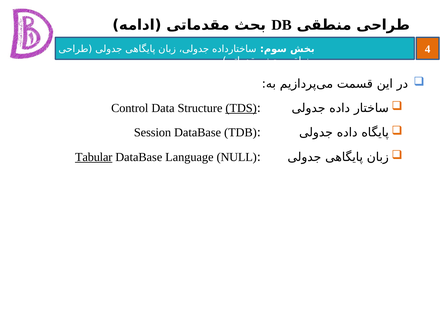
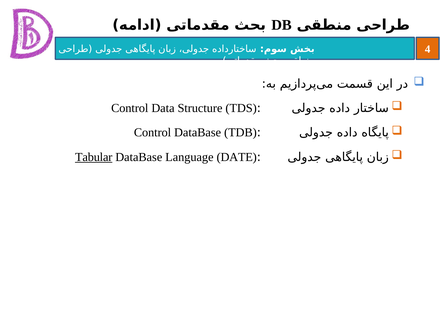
TDS underline: present -> none (241, 108)
Session: Session -> Control (153, 133)
NULL: NULL -> DATE (237, 157)
